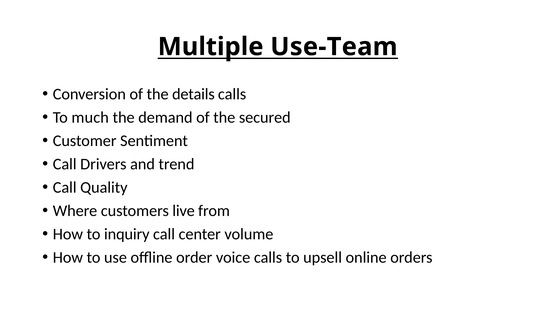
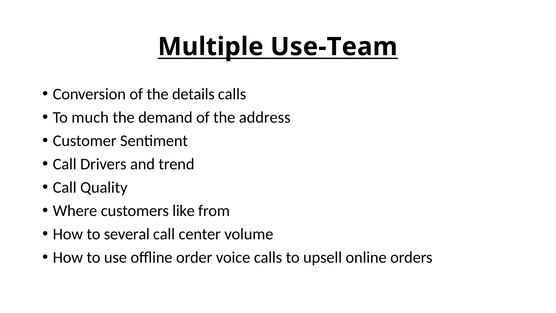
secured: secured -> address (265, 117)
live: live -> like (184, 211)
inquiry: inquiry -> several (127, 234)
